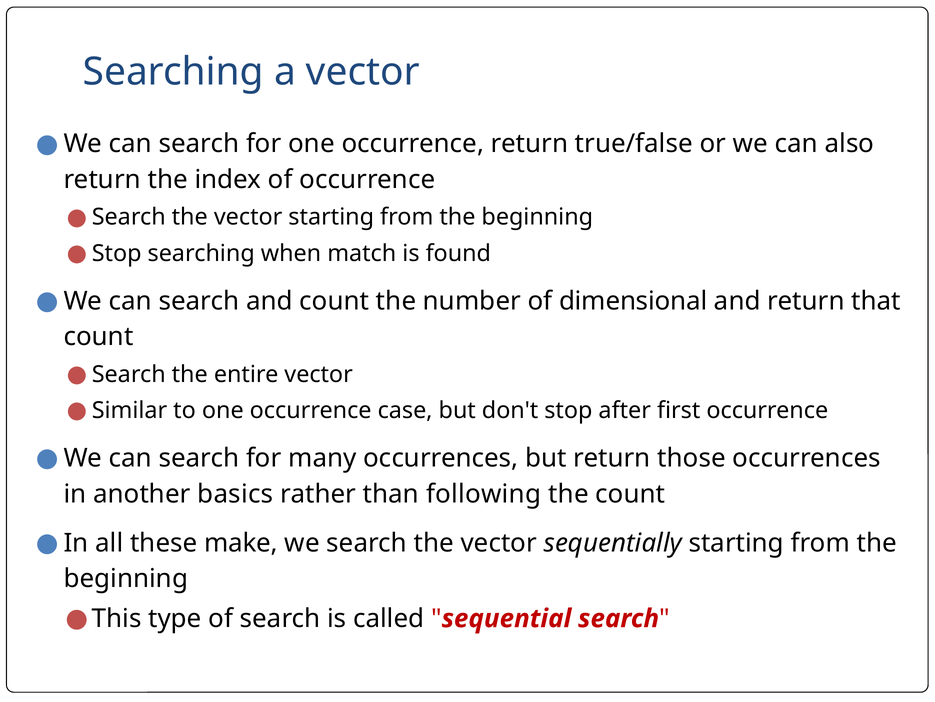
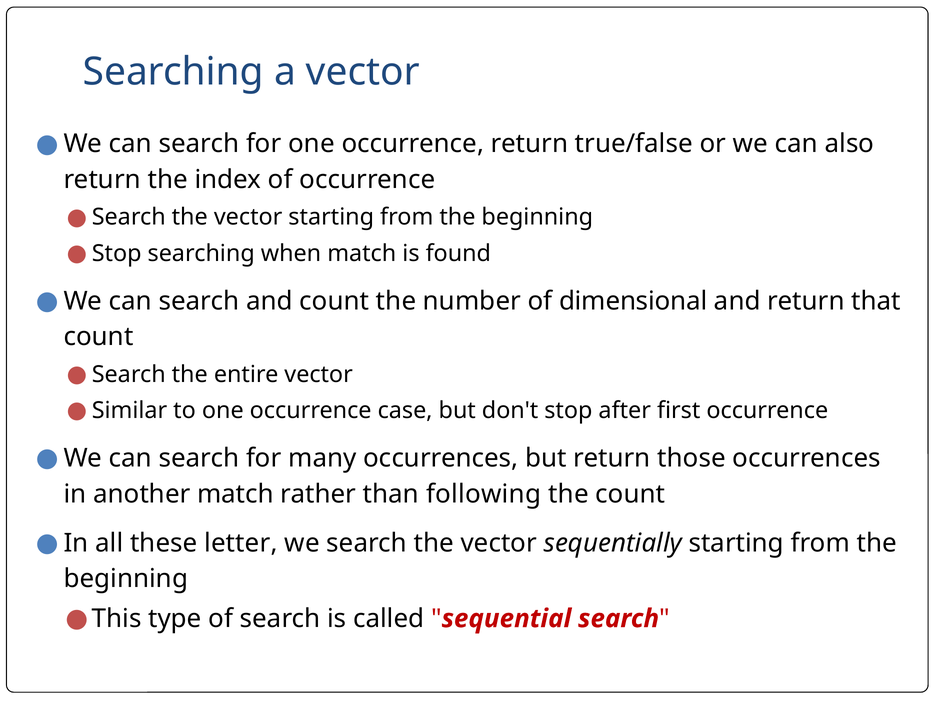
another basics: basics -> match (235, 493)
make: make -> letter (241, 542)
